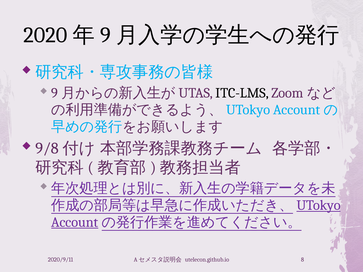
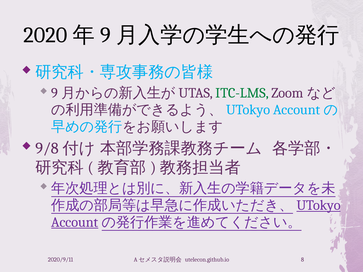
ITC-LMS colour: black -> green (242, 93)
